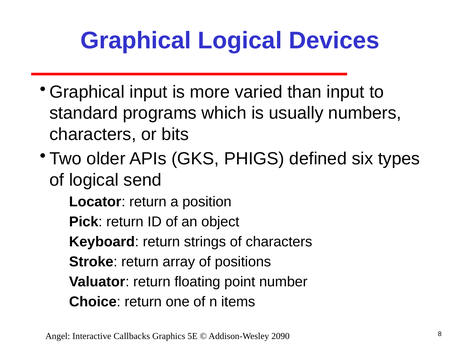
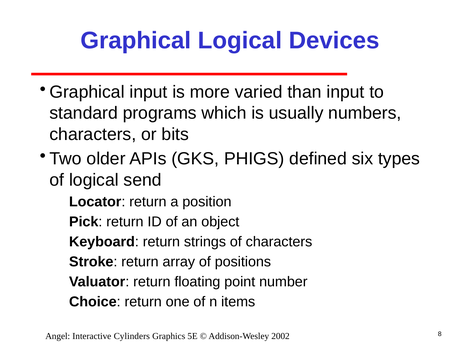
Callbacks: Callbacks -> Cylinders (132, 336)
2090: 2090 -> 2002 (281, 336)
